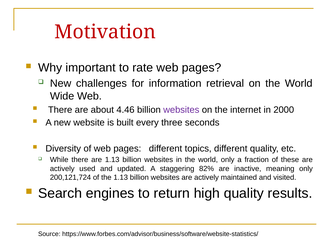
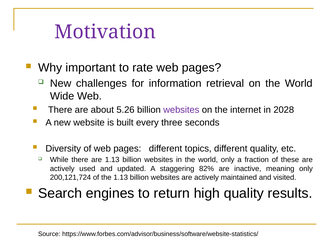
Motivation colour: red -> purple (105, 32)
4.46: 4.46 -> 5.26 (125, 110)
2000: 2000 -> 2028 (284, 110)
